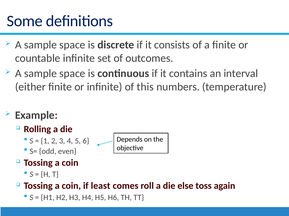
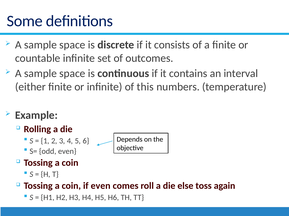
if least: least -> even (101, 186)
